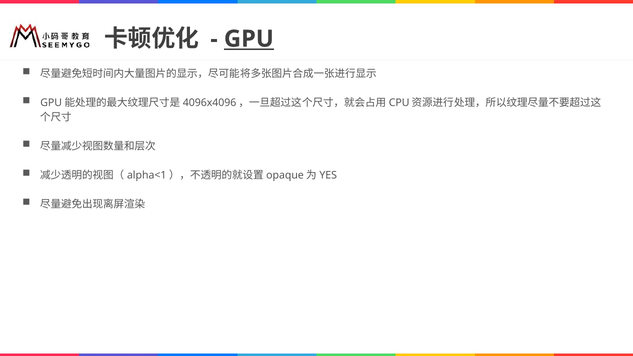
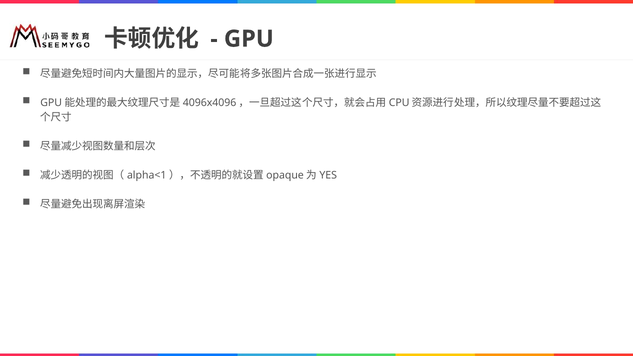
GPU underline: present -> none (249, 39)
